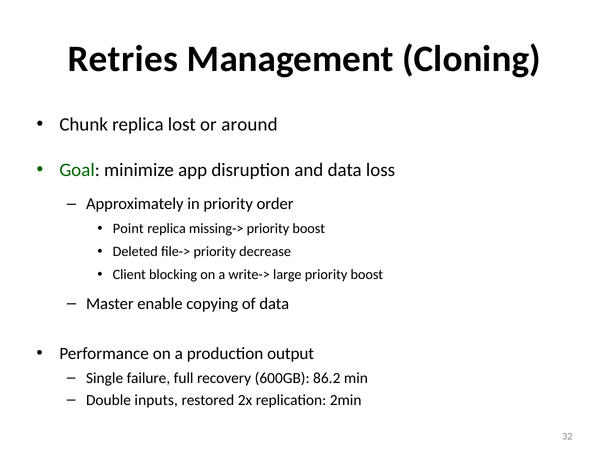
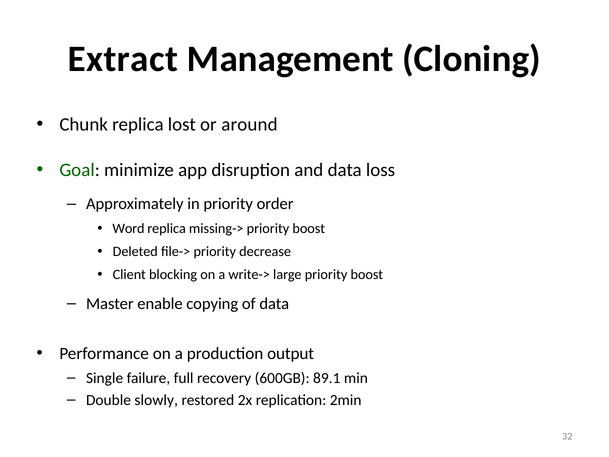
Retries: Retries -> Extract (123, 59)
Point: Point -> Word (128, 229)
86.2: 86.2 -> 89.1 (327, 378)
inputs: inputs -> slowly (156, 400)
